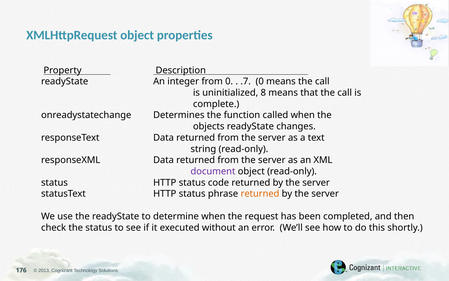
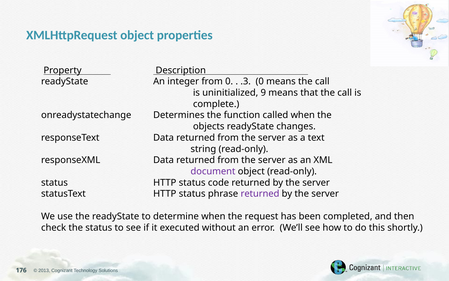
.7: .7 -> .3 (246, 81)
8: 8 -> 9 (263, 93)
returned colour: orange -> purple (260, 194)
